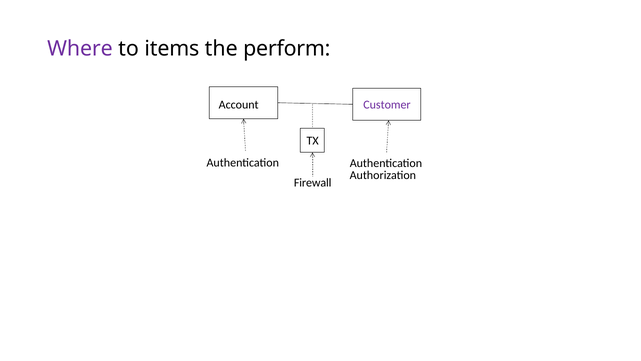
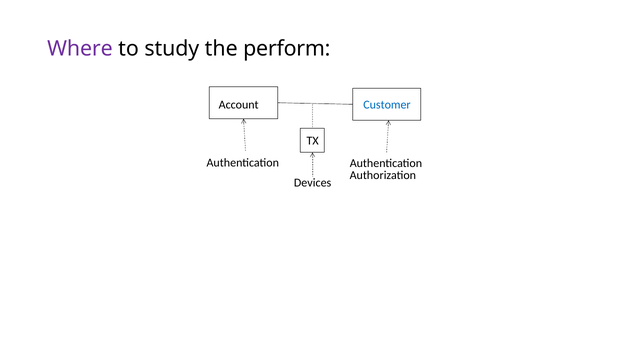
items: items -> study (172, 49)
Customer colour: purple -> blue (387, 104)
Firewall: Firewall -> Devices (313, 183)
